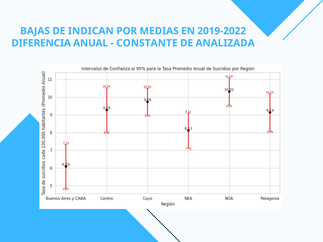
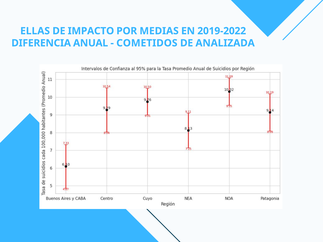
BAJAS: BAJAS -> ELLAS (35, 31)
INDICAN: INDICAN -> IMPACTO (91, 31)
CONSTANTE: CONSTANTE -> COMETIDOS (147, 43)
